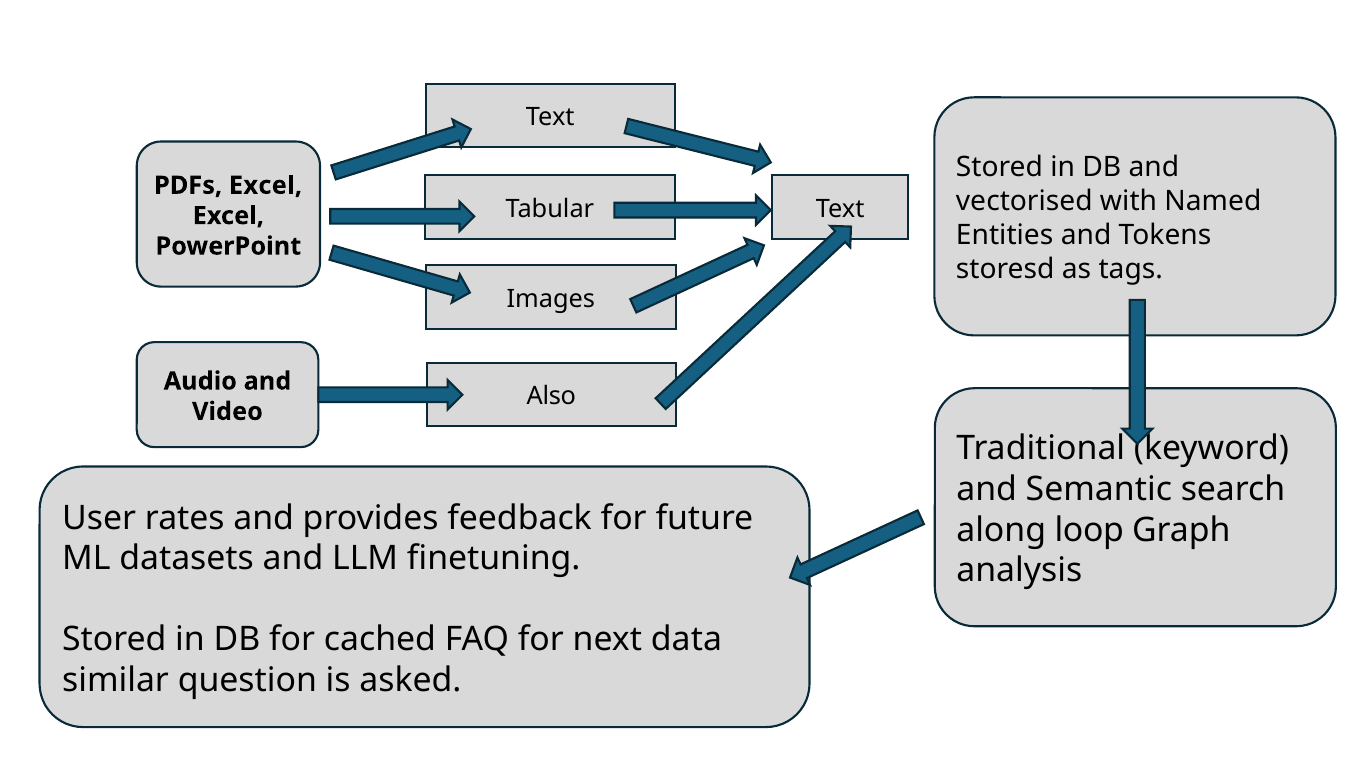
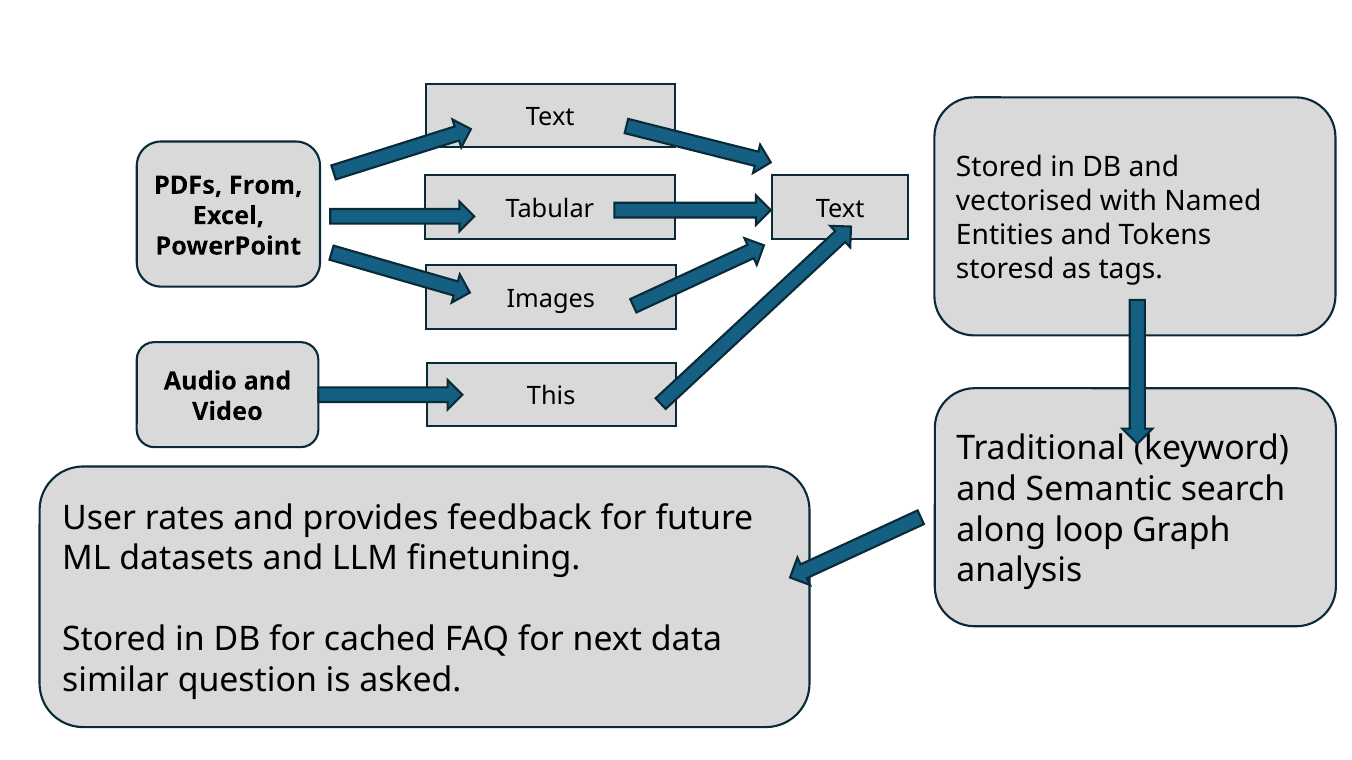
PDFs Excel: Excel -> From (266, 186)
Also: Also -> This (551, 397)
